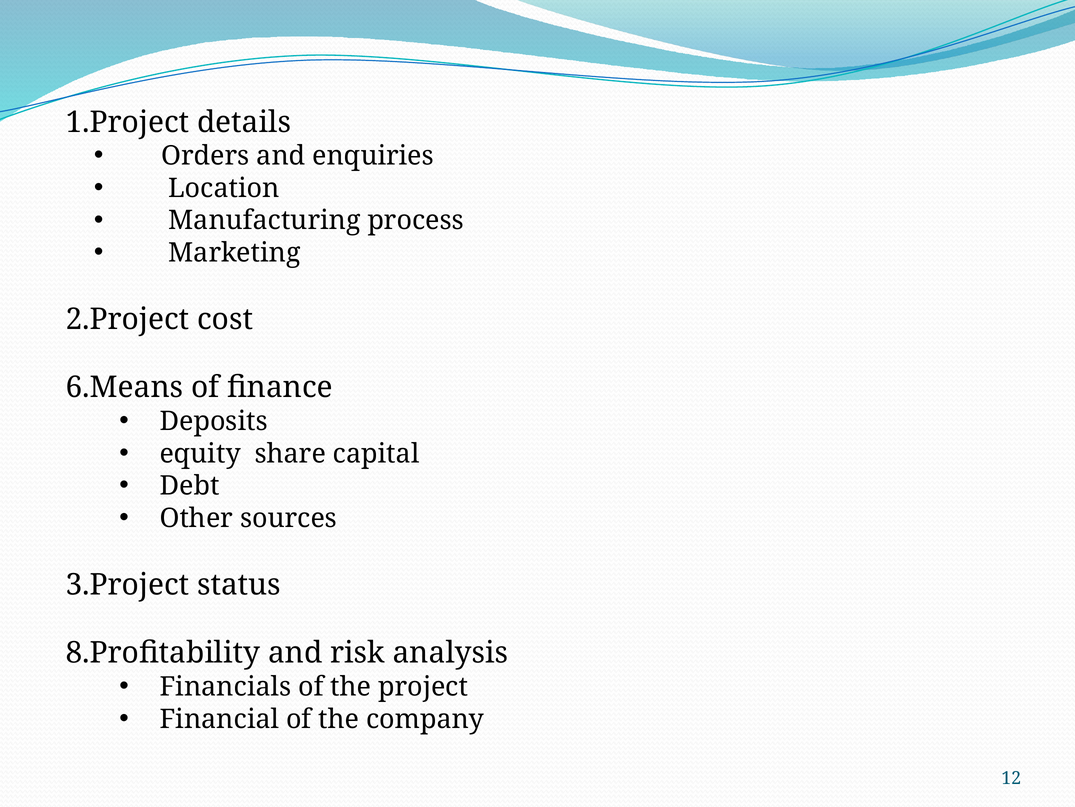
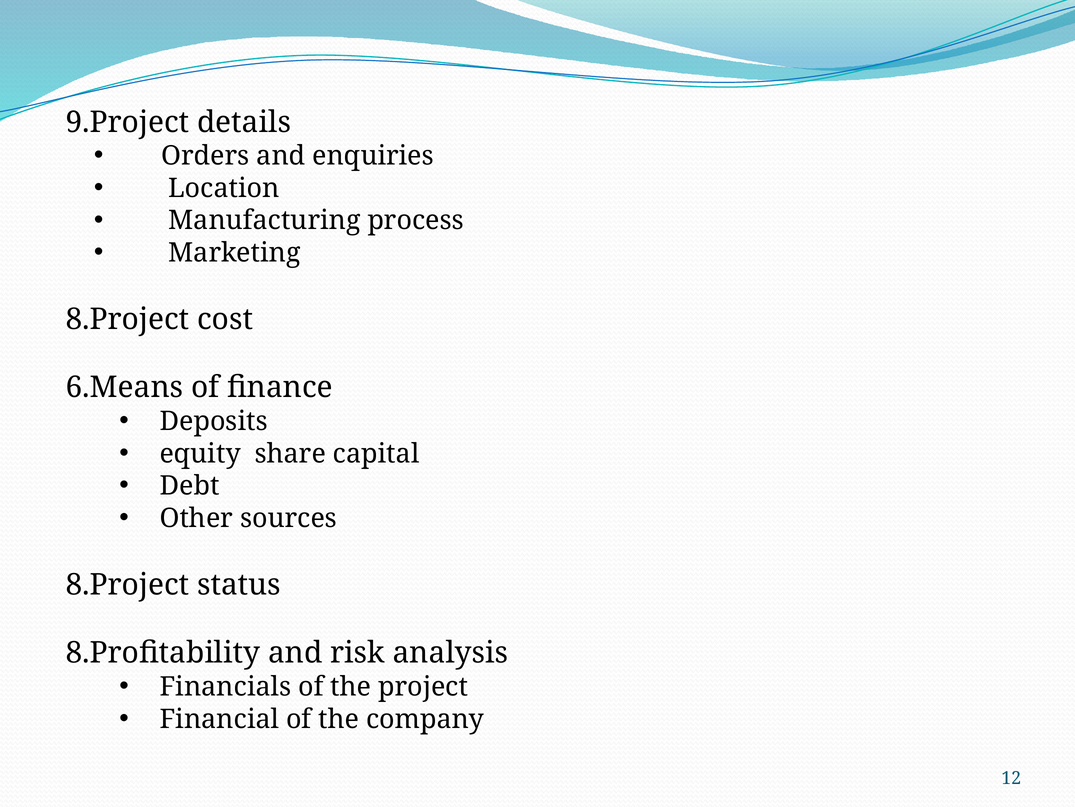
1.Project: 1.Project -> 9.Project (127, 122)
2.Project: 2.Project -> 8.Project (127, 319)
3.Project: 3.Project -> 8.Project (127, 584)
